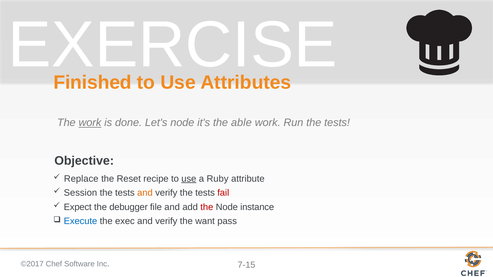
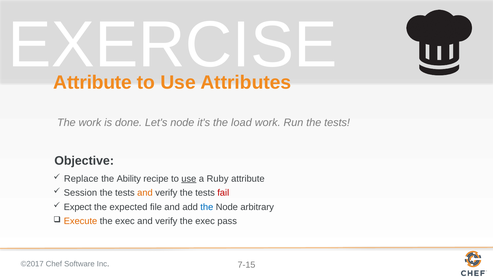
Finished: Finished -> Attribute (93, 83)
work underline: present -> none (90, 123)
able: able -> load (241, 123)
Reset: Reset -> Ability (129, 179)
debugger: debugger -> expected (128, 207)
the colour: red -> blue (207, 207)
instance: instance -> arbitrary (257, 207)
Execute colour: blue -> orange (81, 221)
verify the want: want -> exec (205, 221)
